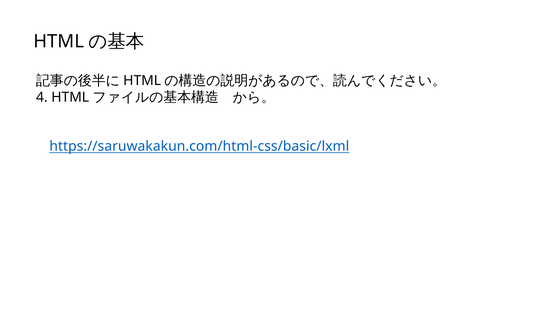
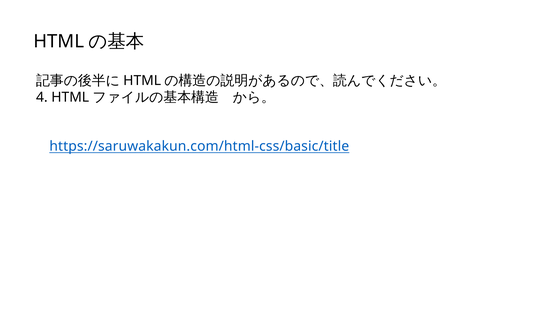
https://saruwakakun.com/html-css/basic/lxml: https://saruwakakun.com/html-css/basic/lxml -> https://saruwakakun.com/html-css/basic/title (199, 146)
